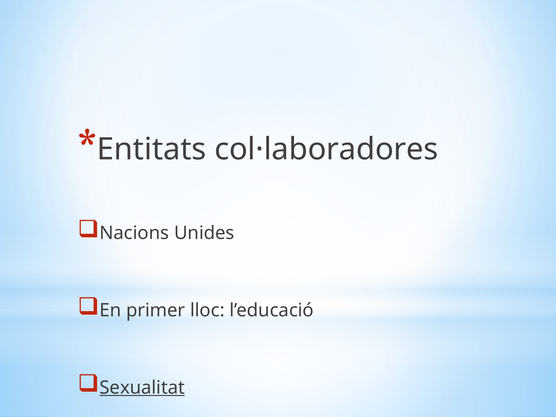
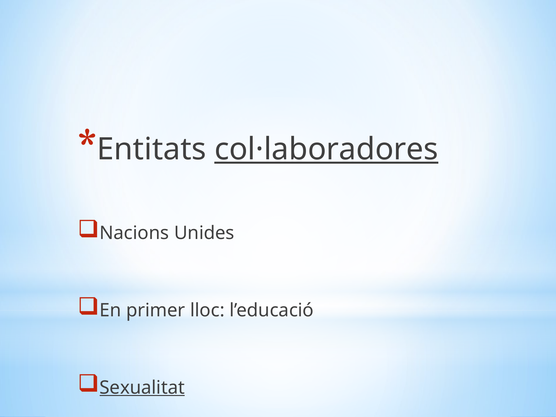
col·laboradores underline: none -> present (326, 149)
